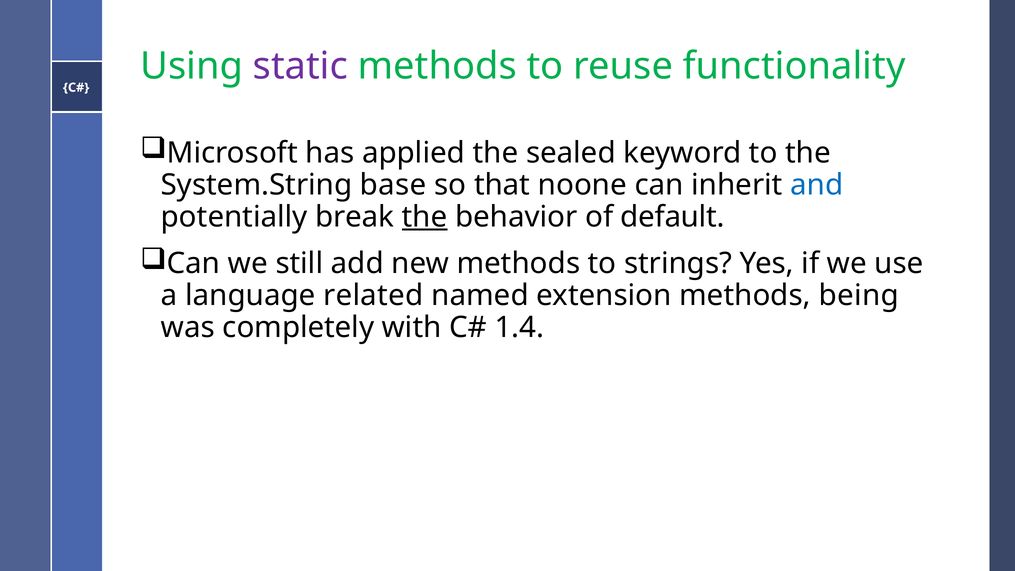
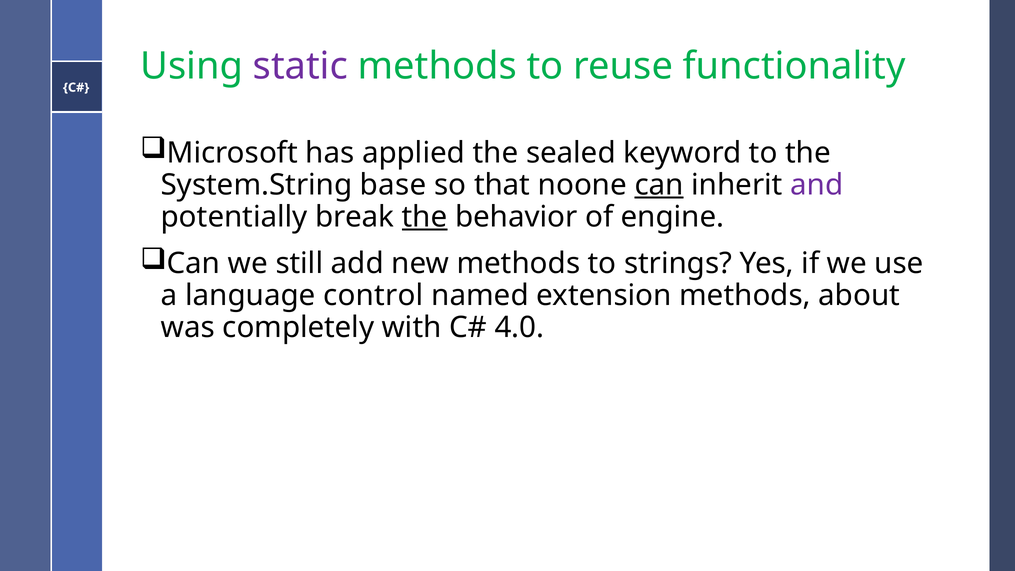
can underline: none -> present (659, 185)
and colour: blue -> purple (817, 185)
default: default -> engine (672, 217)
related: related -> control (373, 296)
being: being -> about (859, 296)
1.4: 1.4 -> 4.0 (519, 328)
